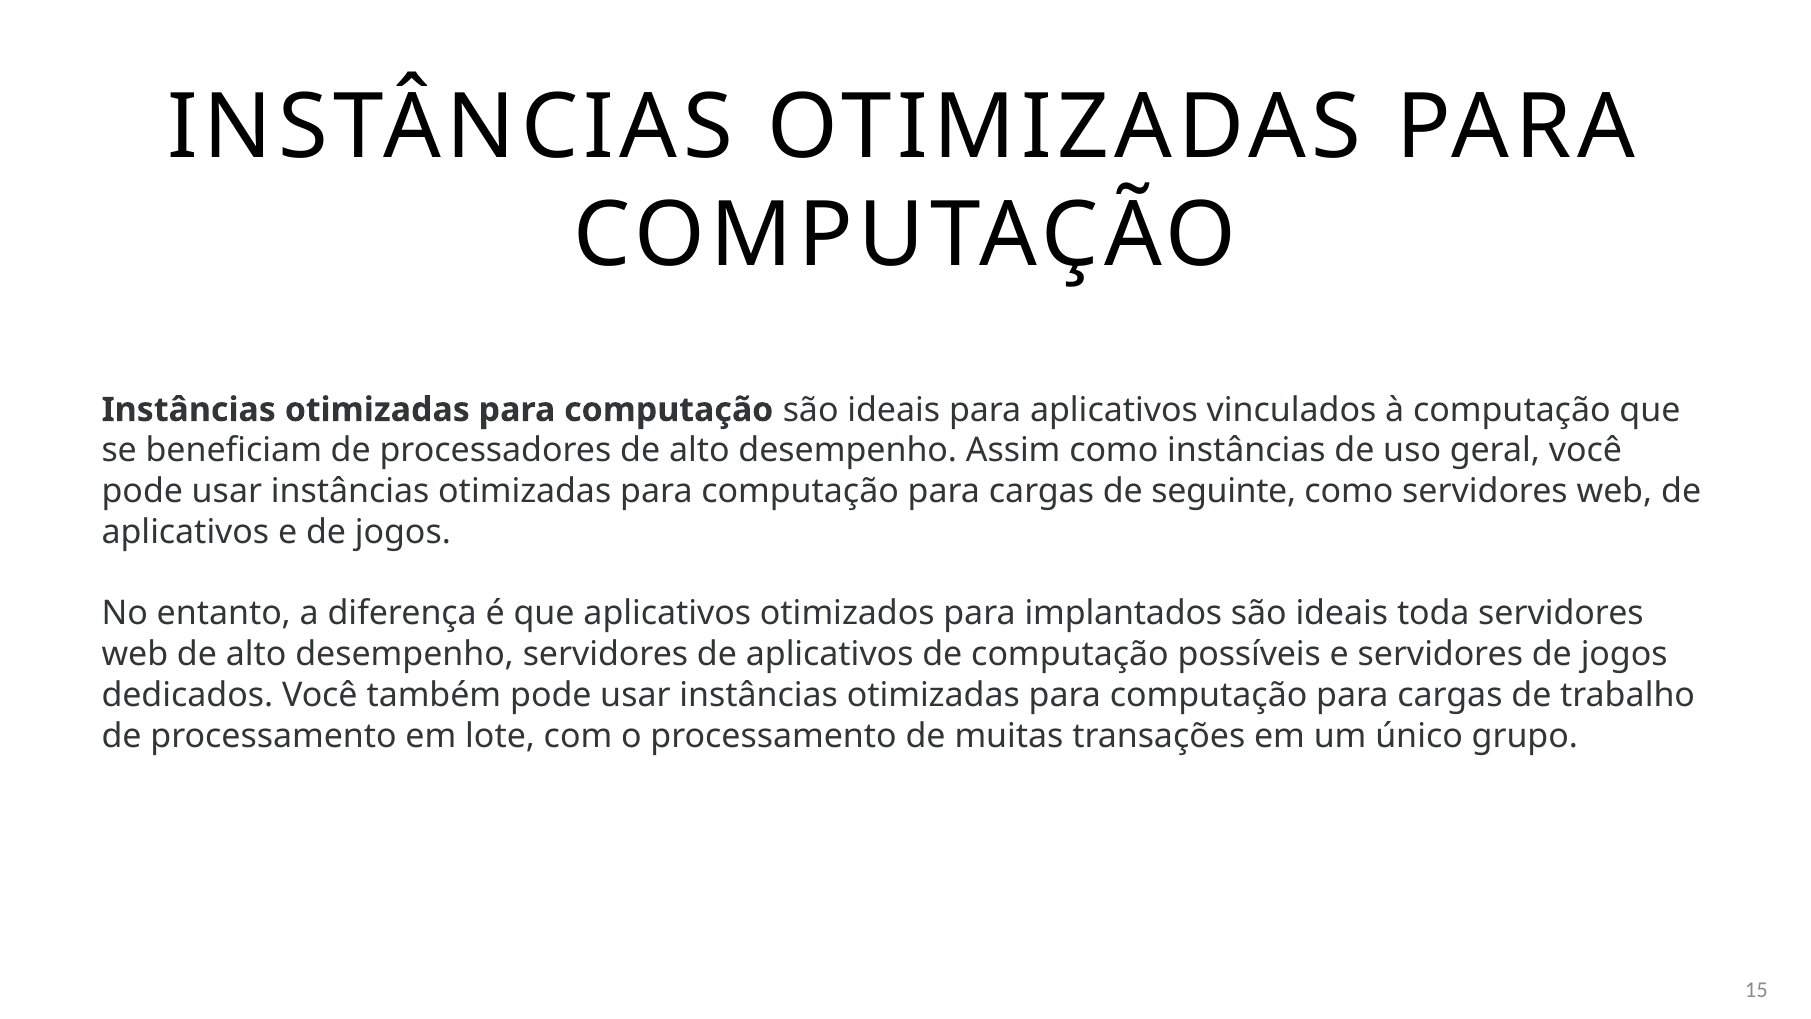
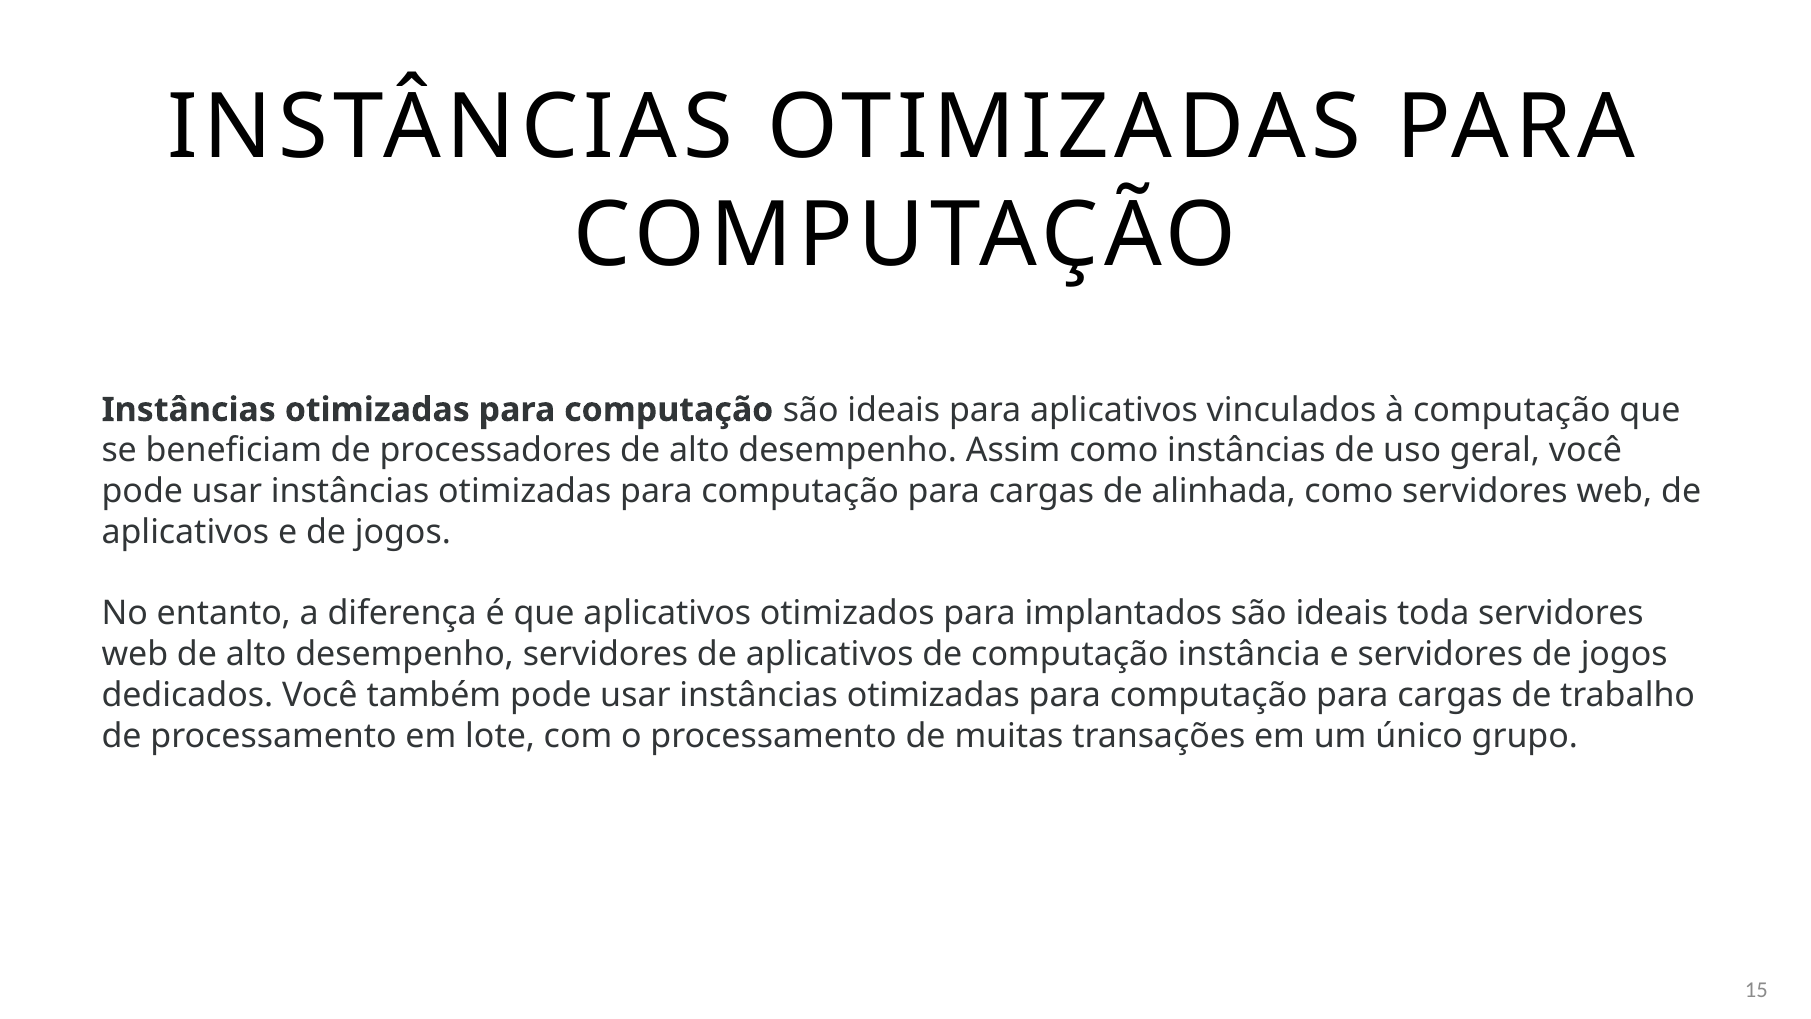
seguinte: seguinte -> alinhada (1224, 491)
possíveis: possíveis -> instância (1249, 654)
